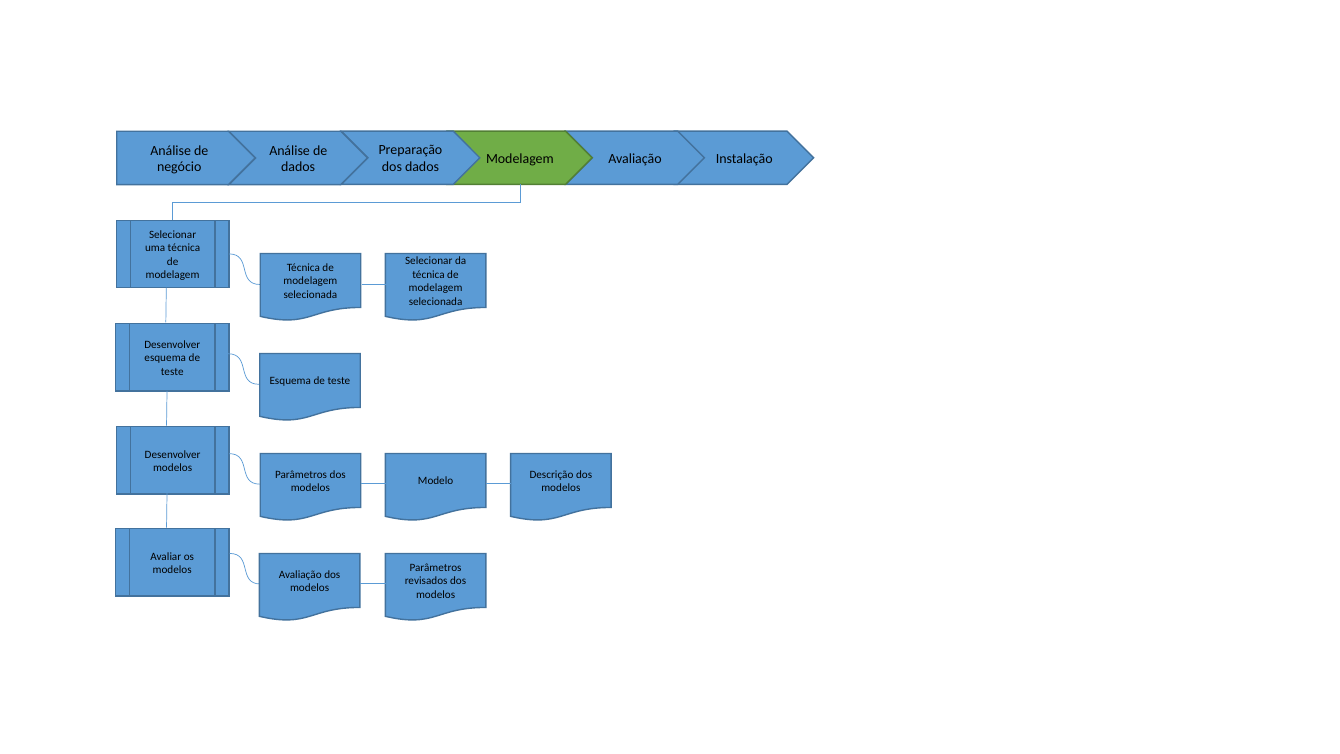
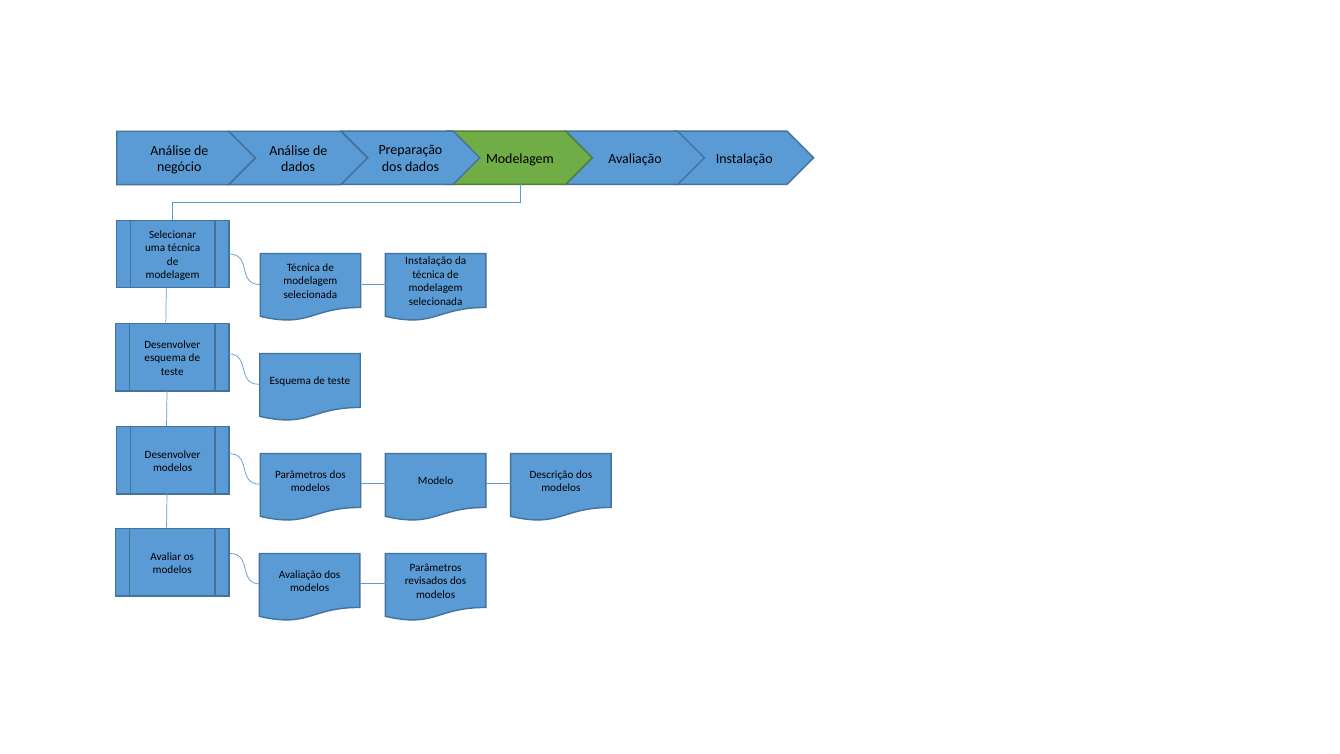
Selecionar: Selecionar -> Instalação (429, 261)
